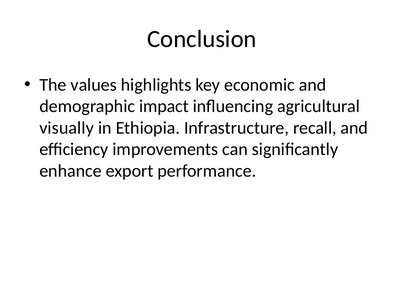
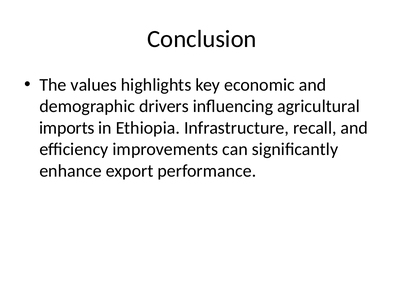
impact: impact -> drivers (164, 106)
visually: visually -> imports (67, 128)
